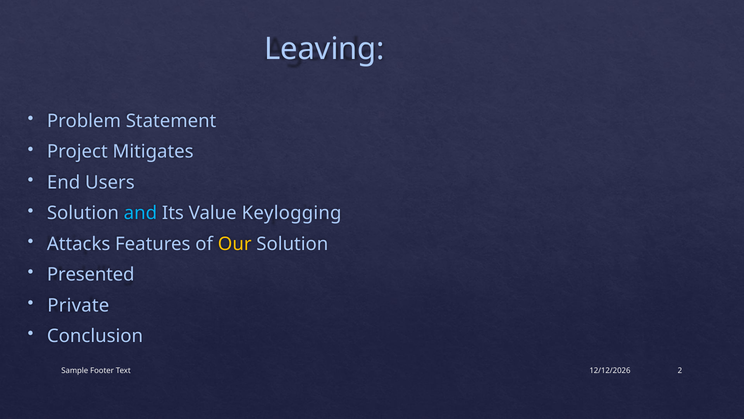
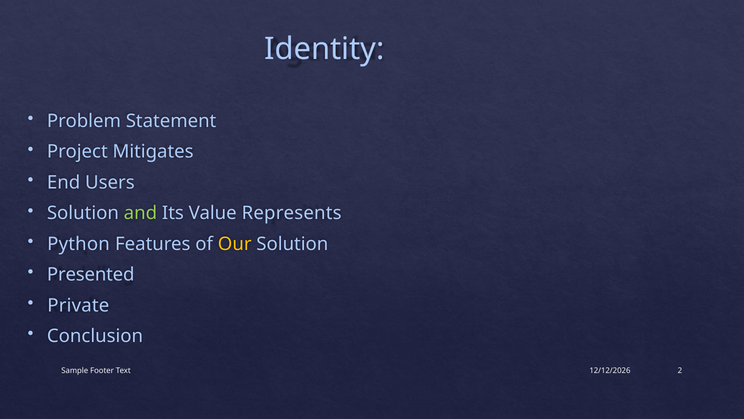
Leaving: Leaving -> Identity (324, 49)
and colour: light blue -> light green (140, 213)
Keylogging: Keylogging -> Represents (292, 213)
Attacks: Attacks -> Python (79, 244)
